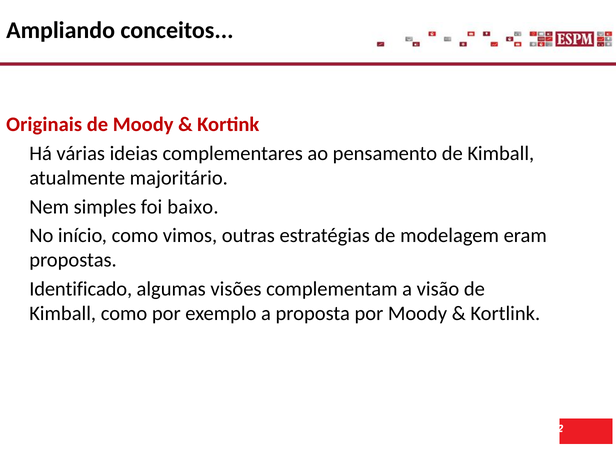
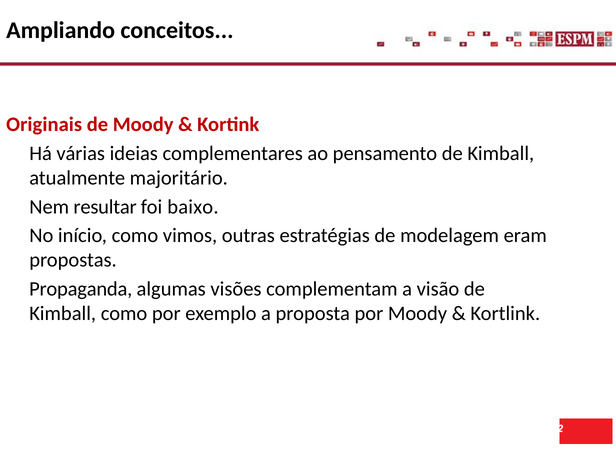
simples: simples -> resultar (105, 207)
Identificado: Identificado -> Propaganda (81, 289)
